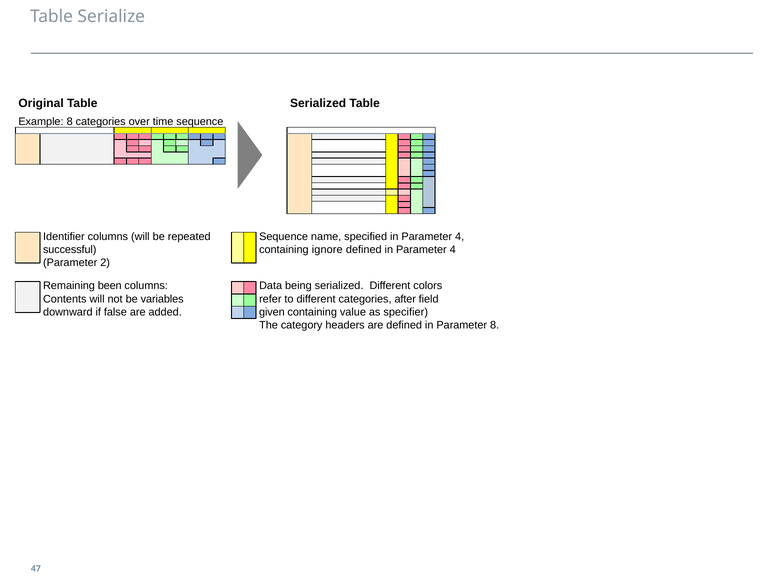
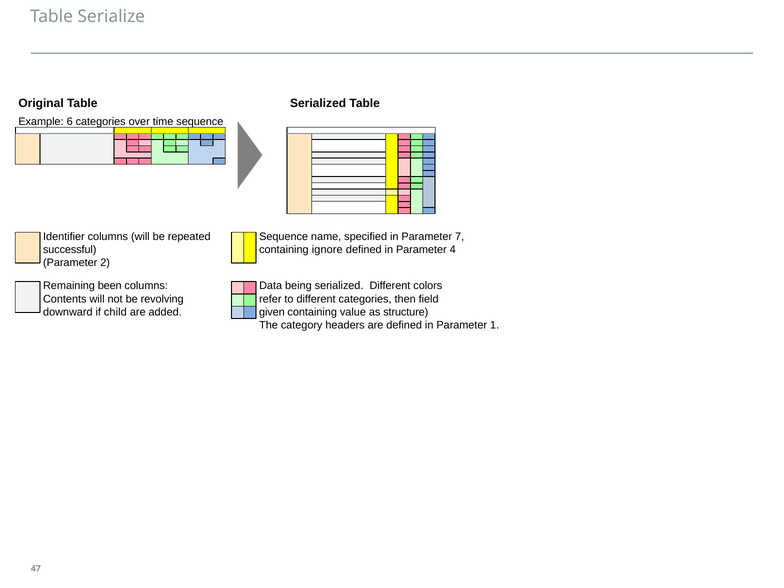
Example 8: 8 -> 6 (70, 122)
specified in Parameter 4: 4 -> 7 (460, 236)
variables: variables -> revolving (162, 299)
after: after -> then (405, 299)
false: false -> child (115, 312)
specifier: specifier -> structure (406, 312)
Parameter 8: 8 -> 1 (495, 325)
